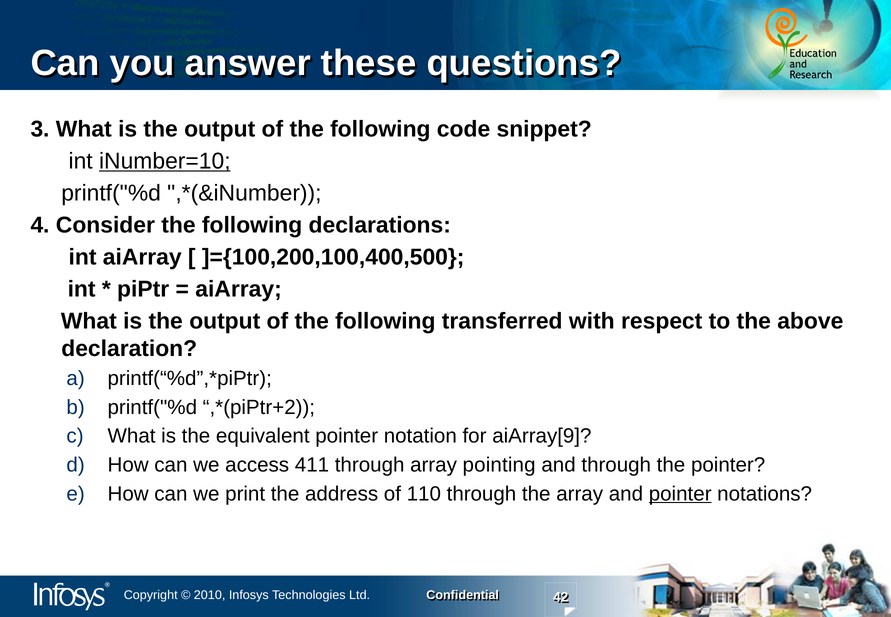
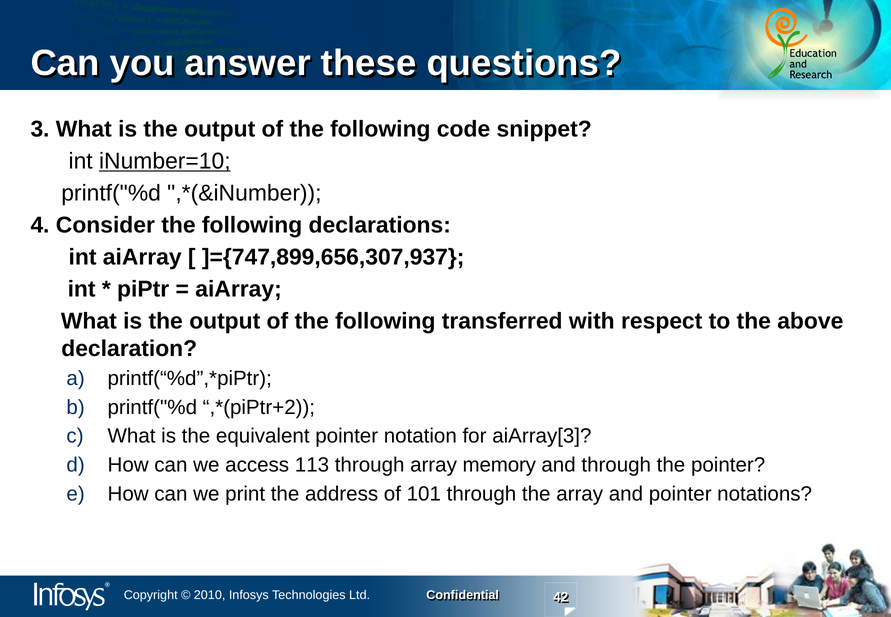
]={100,200,100,400,500: ]={100,200,100,400,500 -> ]={747,899,656,307,937 (333, 257)
aiArray[9: aiArray[9 -> aiArray[3 (542, 436)
411: 411 -> 113 (312, 465)
pointing: pointing -> memory (499, 465)
110: 110 -> 101 (424, 494)
pointer underline: present -> none (680, 494)
